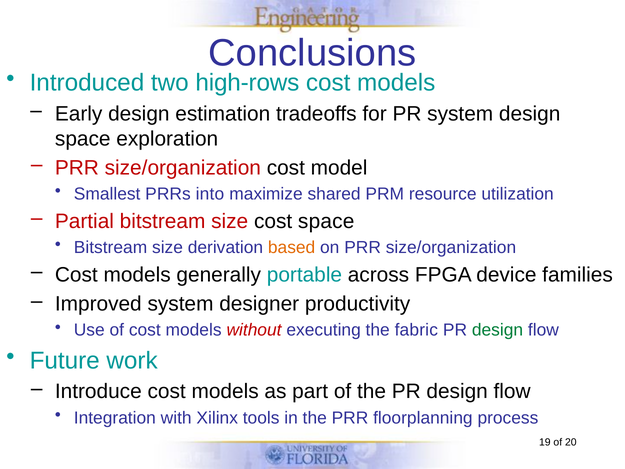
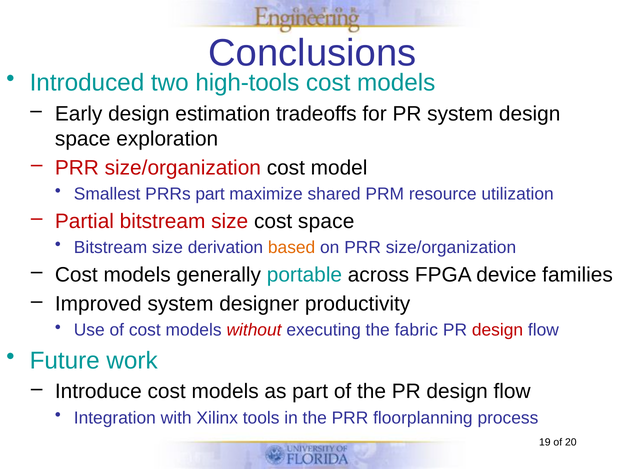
high-rows: high-rows -> high-tools (247, 83)
PRRs into: into -> part (210, 194)
design colour: green -> red (498, 330)
